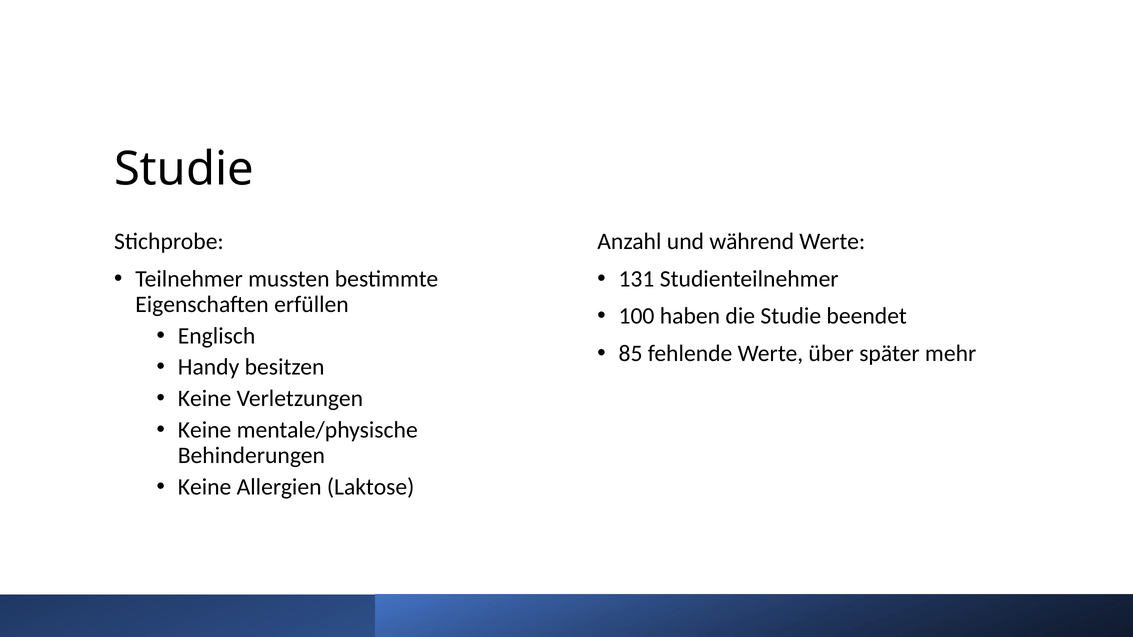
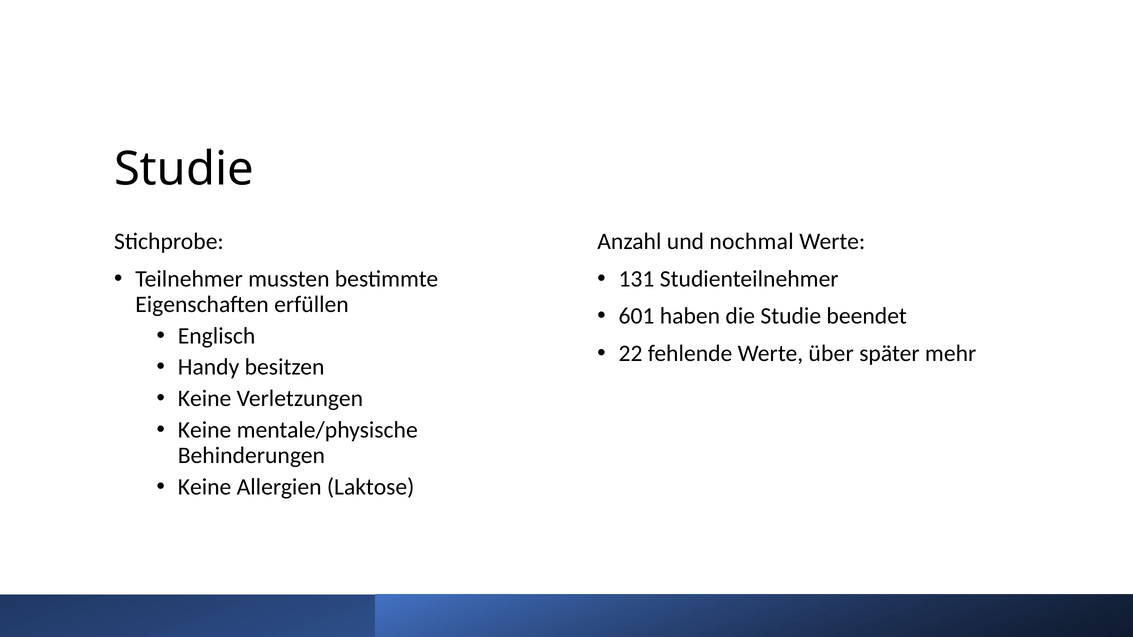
während: während -> nochmal (752, 242)
100: 100 -> 601 (637, 316)
85: 85 -> 22 (631, 354)
